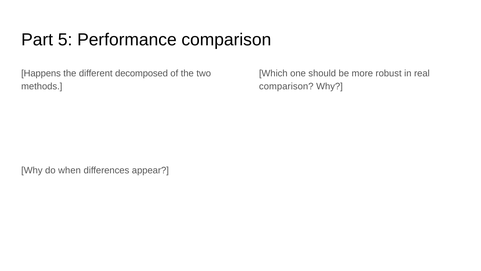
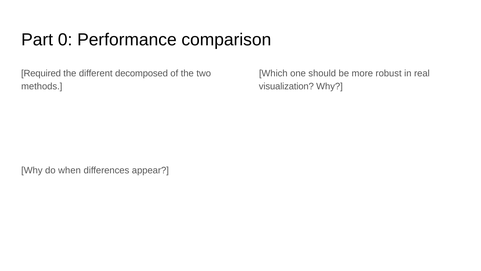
5: 5 -> 0 (65, 40)
Happens: Happens -> Required (41, 73)
comparison: comparison -> visualization (286, 86)
